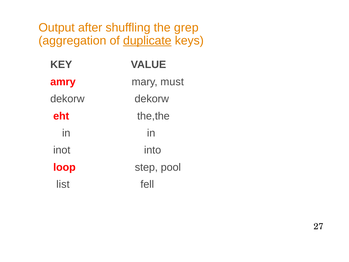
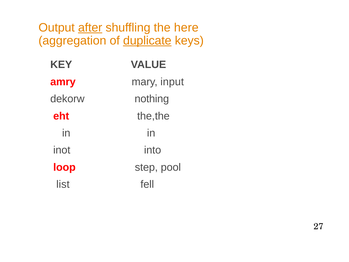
after underline: none -> present (90, 28)
grep: grep -> here (186, 28)
must: must -> input (172, 82)
dekorw dekorw: dekorw -> nothing (152, 99)
